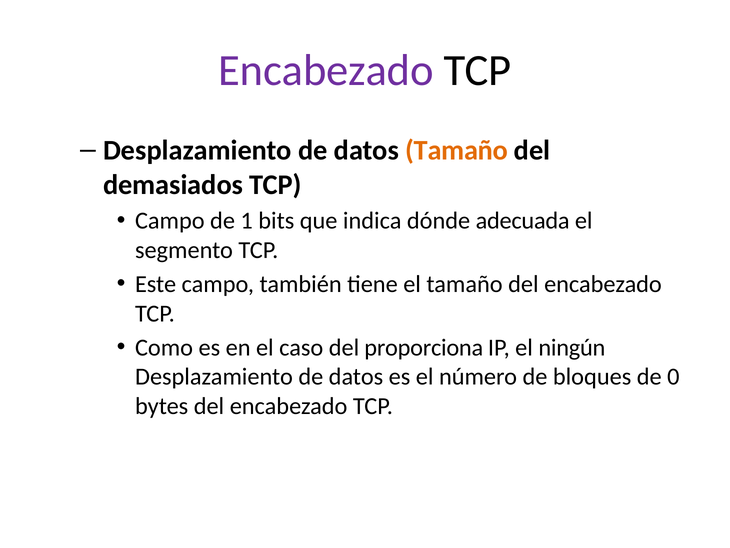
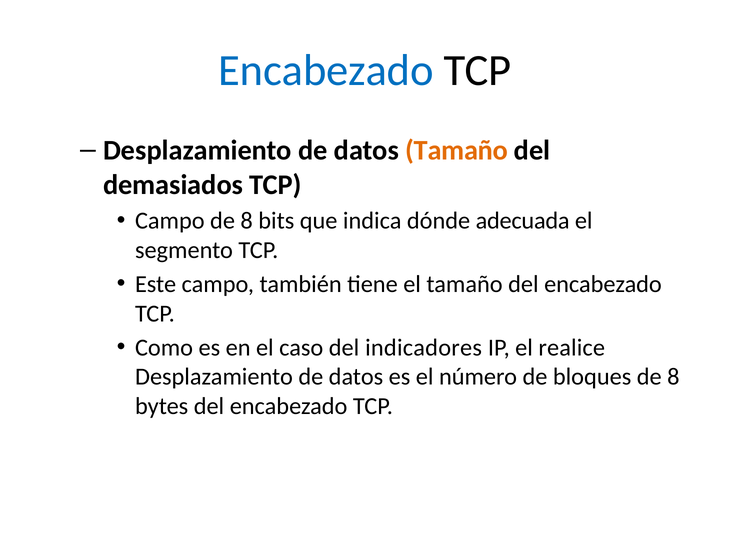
Encabezado colour: purple -> blue (326, 71)
Campo de 1: 1 -> 8 (247, 221)
proporciona: proporciona -> indicadores (424, 347)
ningún: ningún -> realice (572, 347)
bloques de 0: 0 -> 8 (673, 376)
